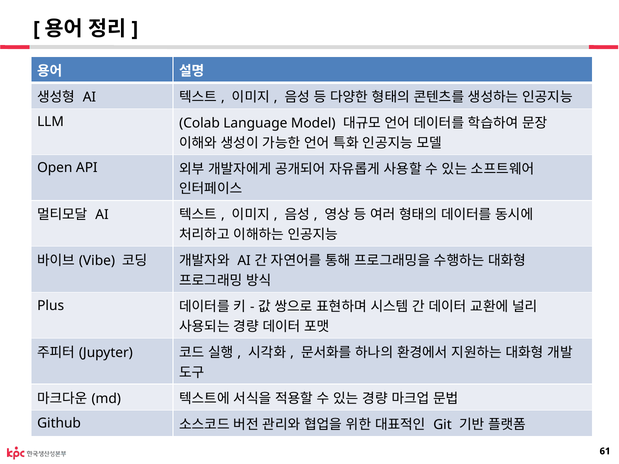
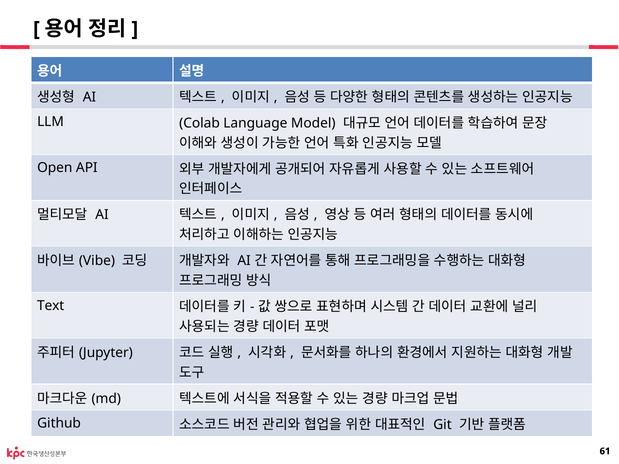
Plus: Plus -> Text (51, 306)
